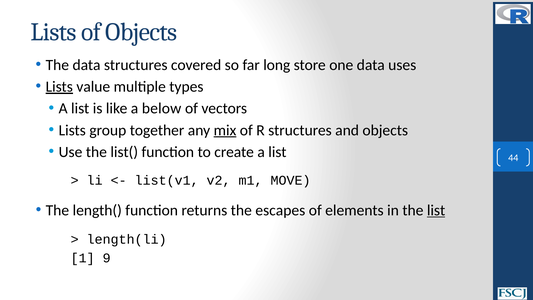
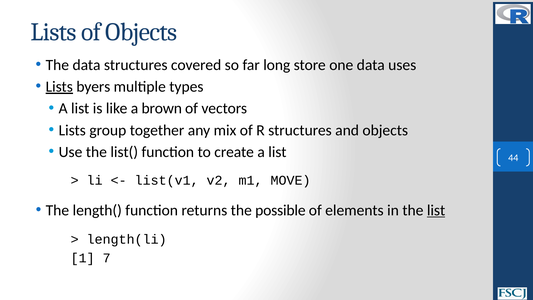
value: value -> byers (93, 87)
below: below -> brown (162, 108)
mix underline: present -> none (225, 130)
escapes: escapes -> possible (280, 210)
9: 9 -> 7 (107, 258)
